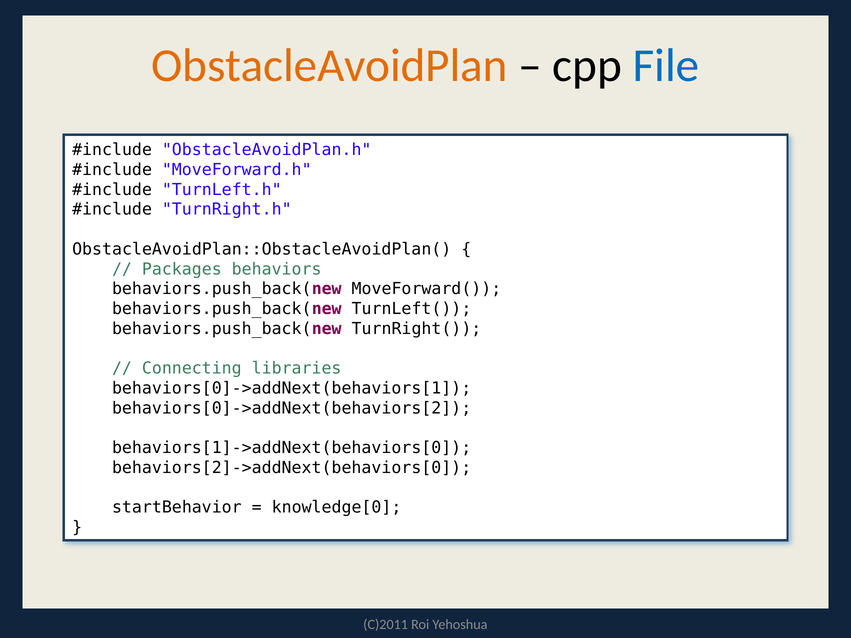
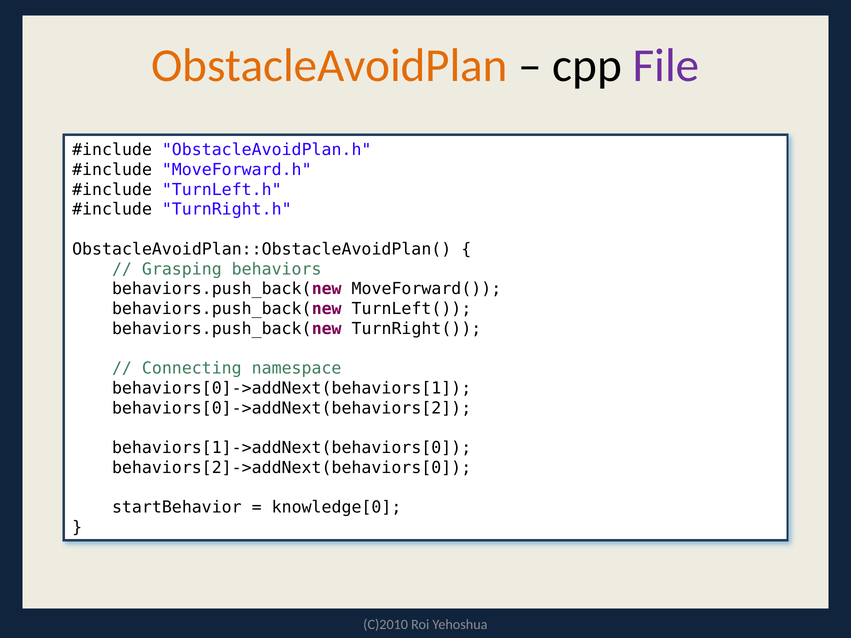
File colour: blue -> purple (666, 65)
Packages: Packages -> Grasping (182, 269)
libraries: libraries -> namespace (297, 369)
C)2011: C)2011 -> C)2010 (386, 625)
